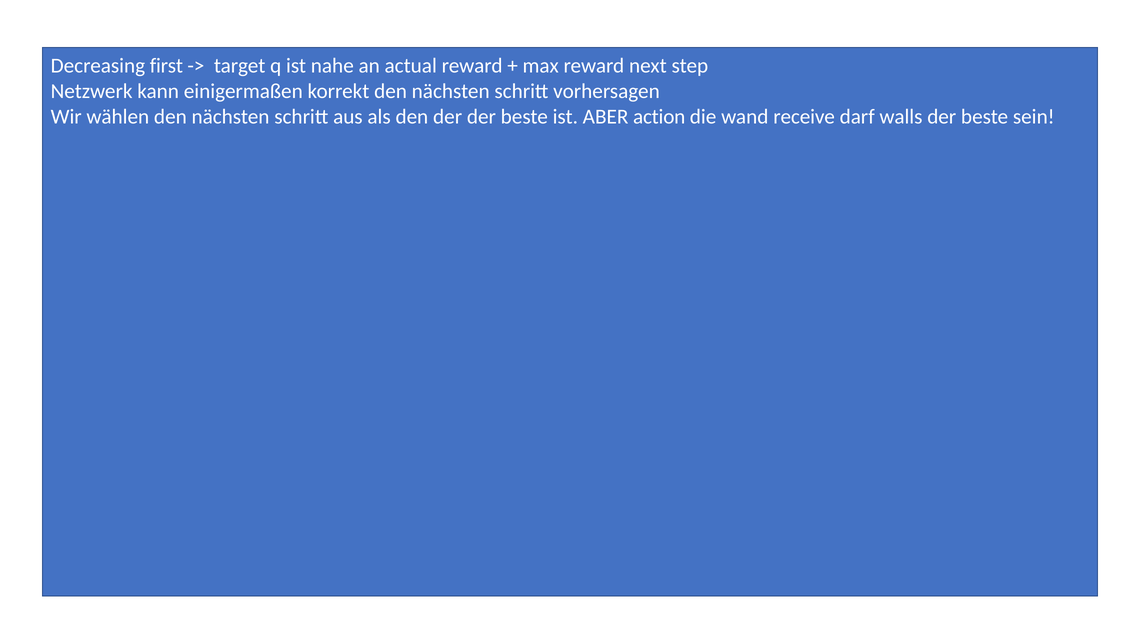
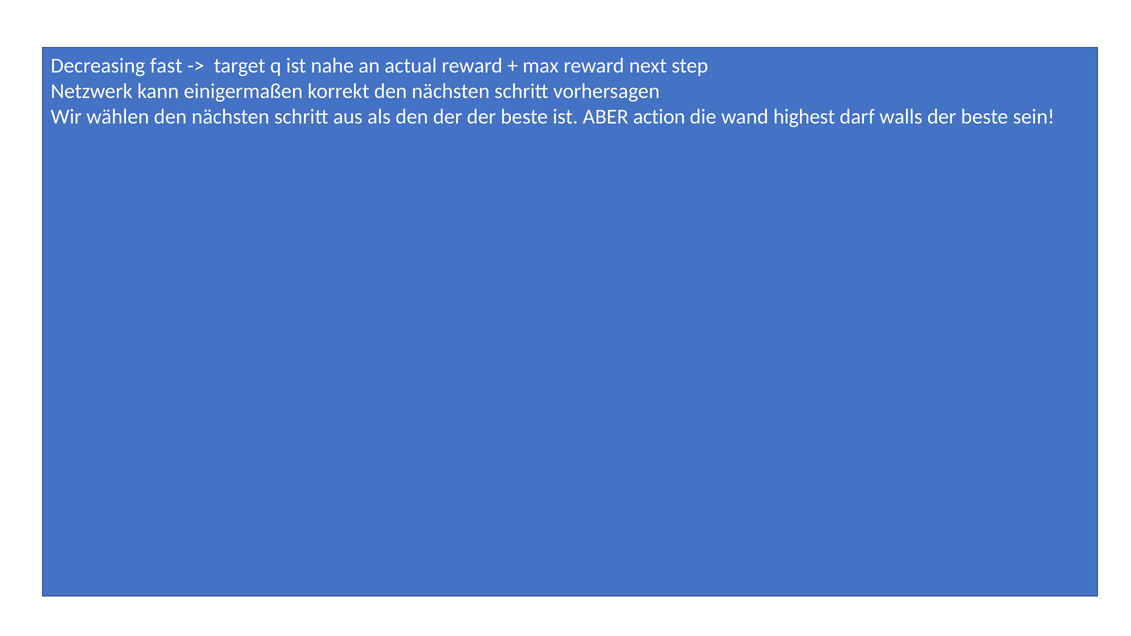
first: first -> fast (166, 66)
receive: receive -> highest (804, 117)
